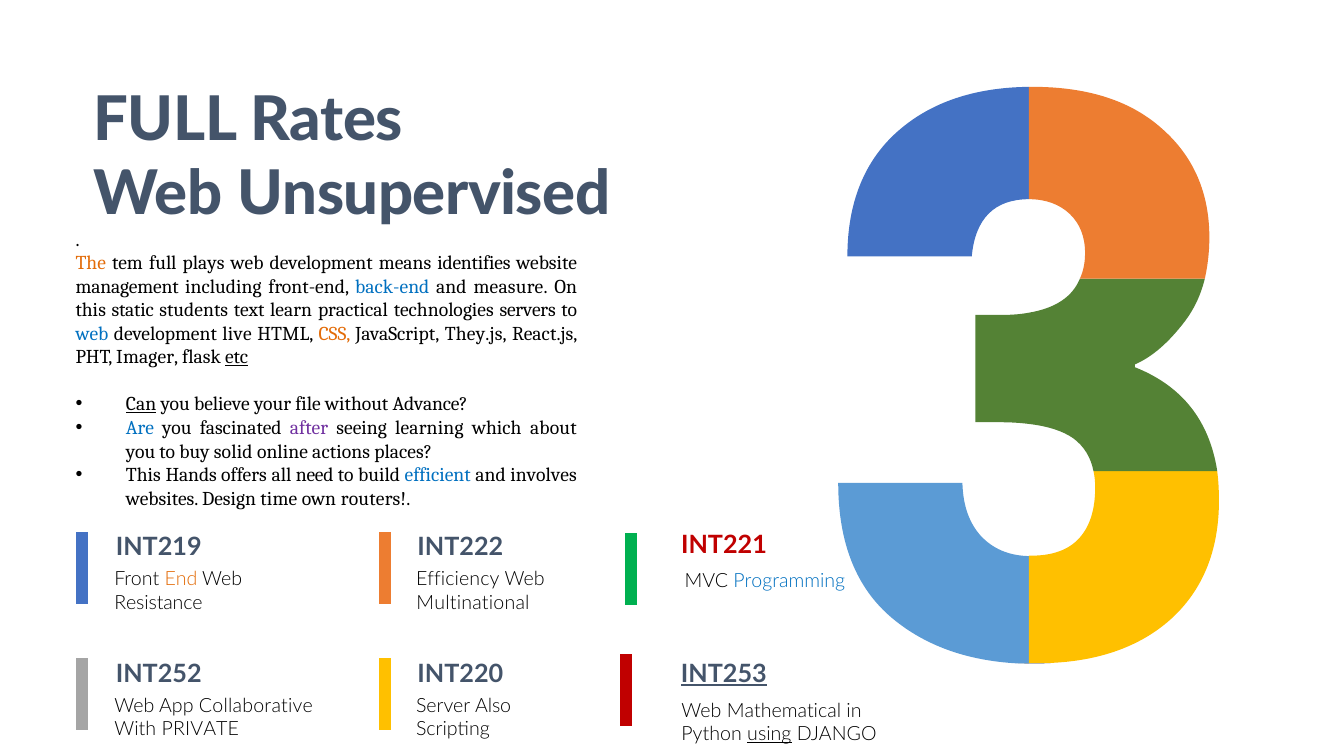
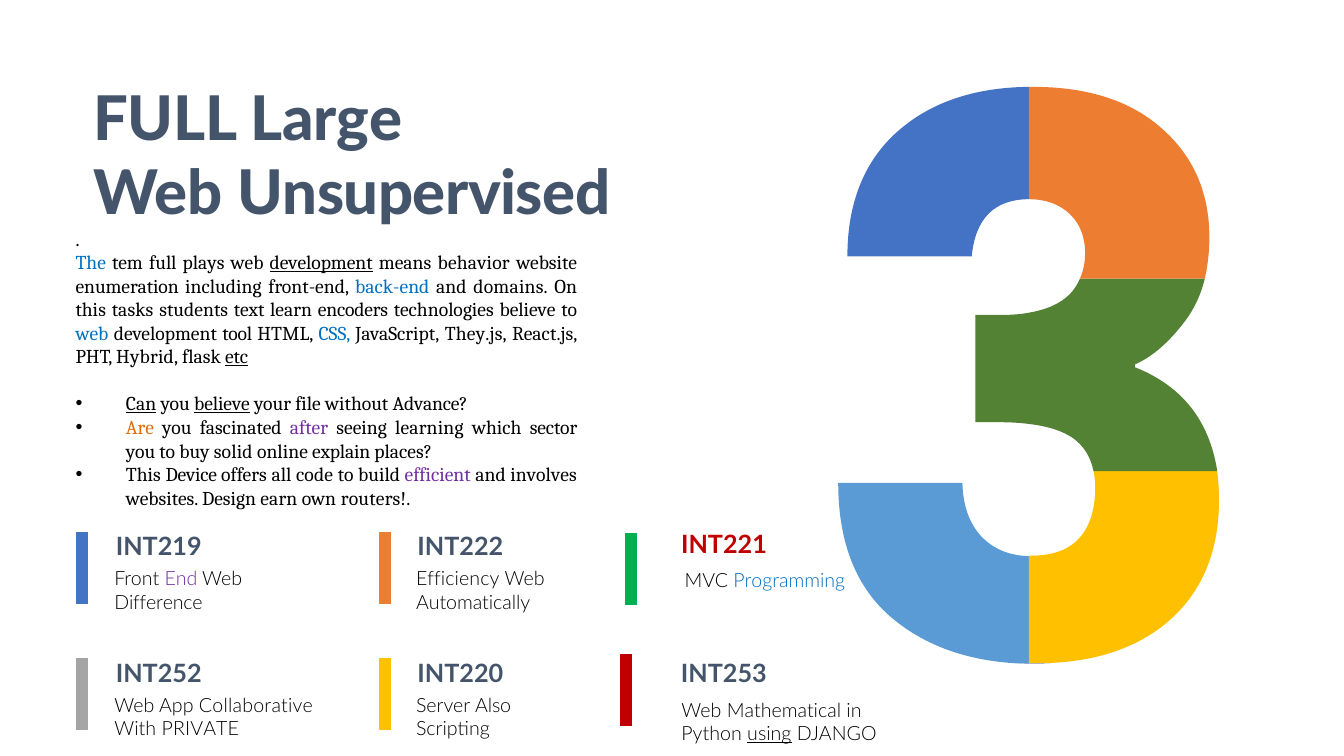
Rates: Rates -> Large (327, 120)
The colour: orange -> blue (91, 263)
development underline: none -> present (321, 263)
identifies: identifies -> behavior (474, 263)
management: management -> enumeration (127, 287)
measure: measure -> domains (511, 287)
static: static -> tasks (133, 310)
practical: practical -> encoders (353, 310)
technologies servers: servers -> believe (528, 310)
live: live -> tool (237, 334)
CSS colour: orange -> blue (334, 334)
Imager: Imager -> Hybrid (147, 357)
believe underline: none -> present (222, 404)
Are colour: blue -> orange (140, 428)
about: about -> sector (554, 428)
actions: actions -> explain (341, 452)
Hands: Hands -> Device (191, 475)
need: need -> code (315, 475)
efficient colour: blue -> purple (438, 475)
time: time -> earn (279, 499)
End colour: orange -> purple (181, 579)
Resistance: Resistance -> Difference (159, 603)
Multinational: Multinational -> Automatically (473, 603)
INT253 underline: present -> none (724, 674)
